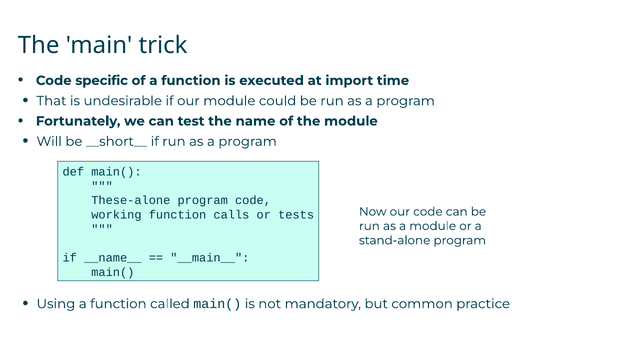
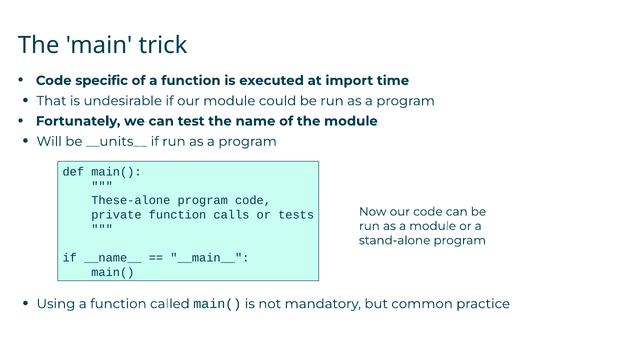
__short__: __short__ -> __units__ (116, 142)
working: working -> private (116, 215)
